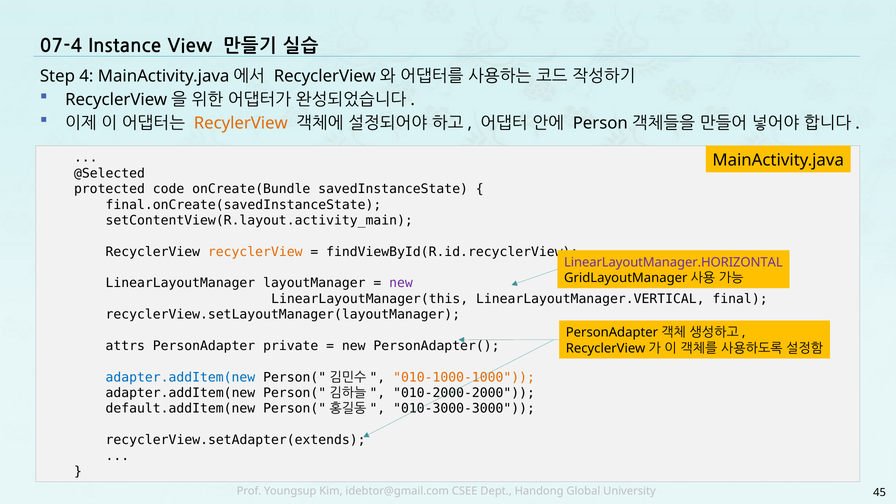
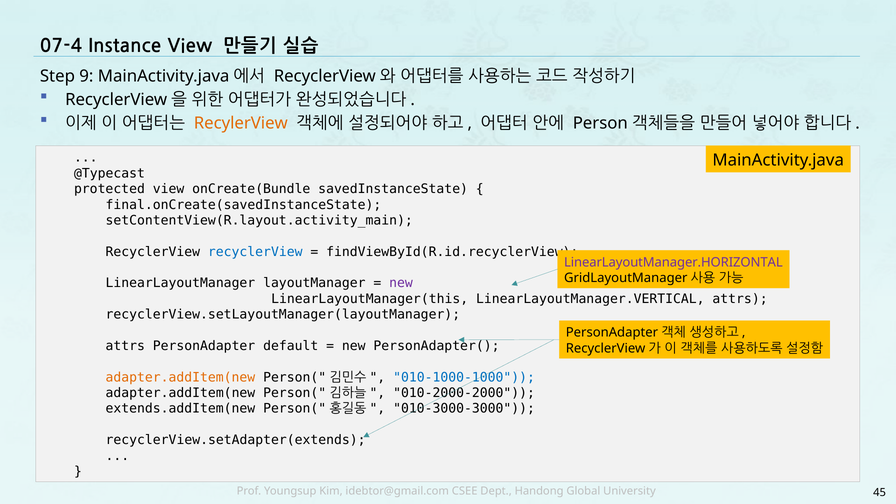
4: 4 -> 9 (86, 76)
@Selected: @Selected -> @Typecast (109, 173)
protected code: code -> view (169, 189)
recyclerView colour: orange -> blue (255, 252)
LinearLayoutManager.VERTICAL final: final -> attrs (740, 299)
private: private -> default (291, 346)
adapter.addItem(new colour: blue -> orange (180, 377)
010-1000-1000 colour: orange -> blue (464, 377)
default.addItem(new: default.addItem(new -> extends.addItem(new (180, 409)
